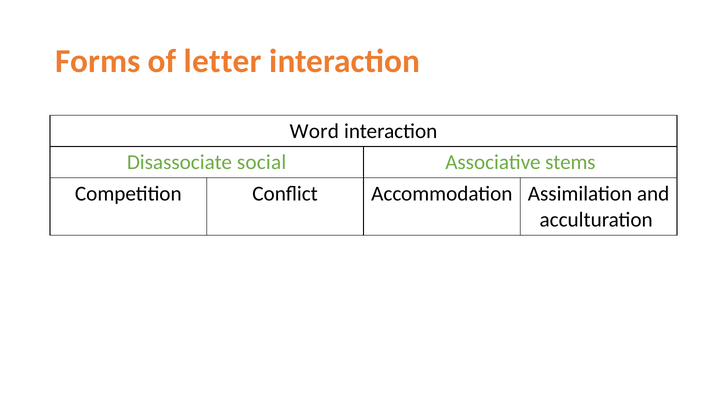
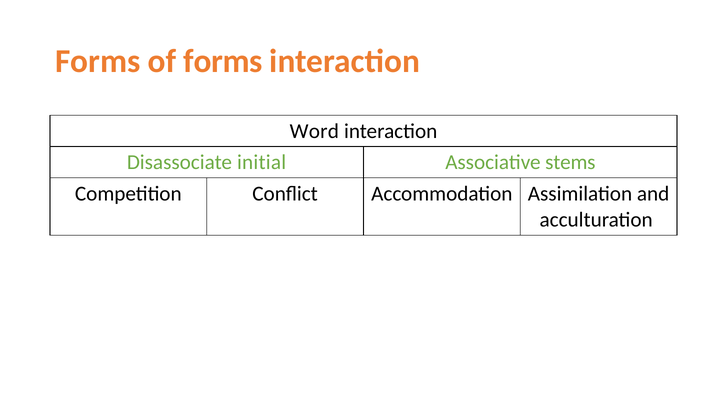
of letter: letter -> forms (223, 61)
social: social -> initial (262, 162)
